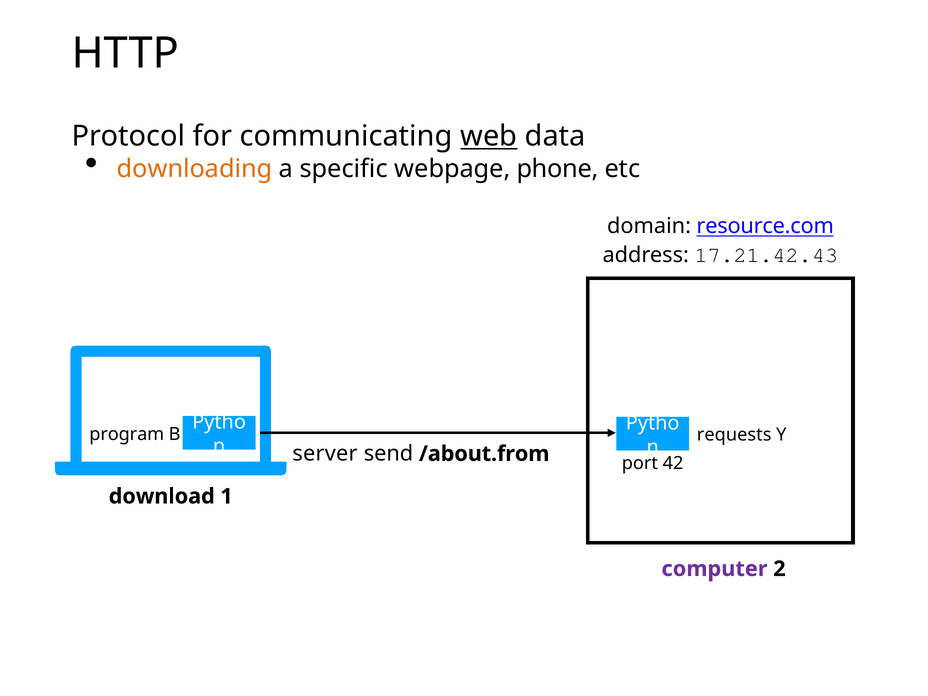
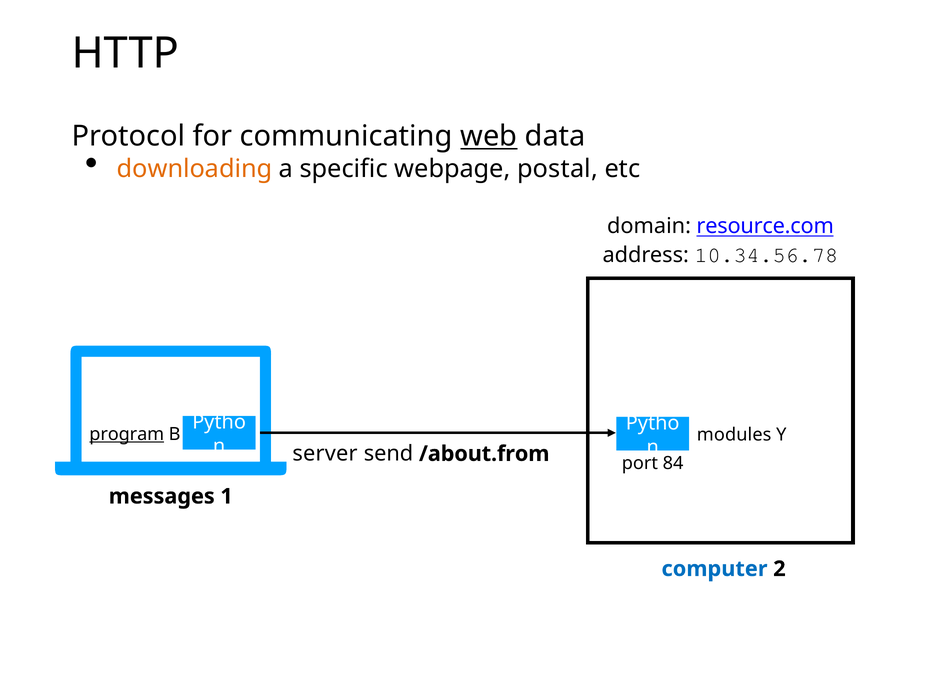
phone: phone -> postal (557, 169)
17.21.42.43: 17.21.42.43 -> 10.34.56.78 (766, 255)
program underline: none -> present (127, 434)
requests: requests -> modules (734, 435)
42: 42 -> 84 (673, 463)
download: download -> messages (162, 496)
computer colour: purple -> blue (715, 569)
